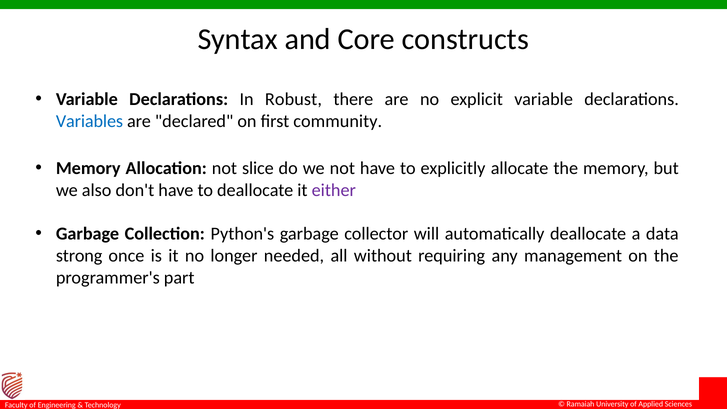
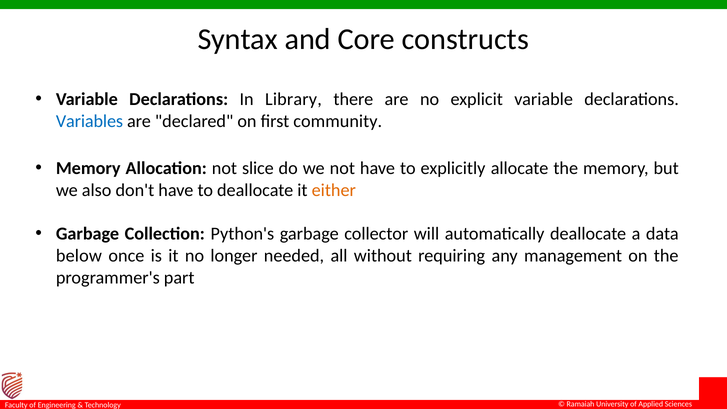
Robust: Robust -> Library (293, 99)
either colour: purple -> orange (334, 190)
strong: strong -> below (79, 256)
